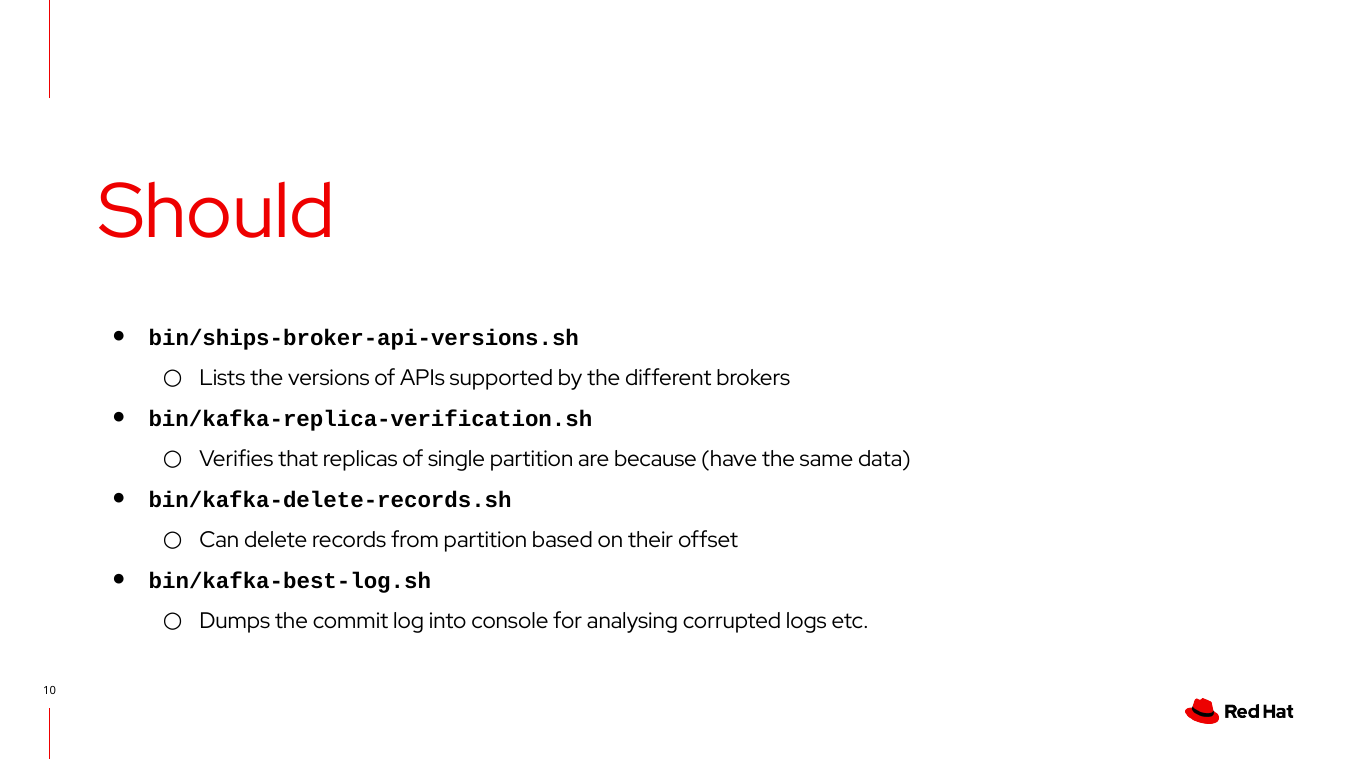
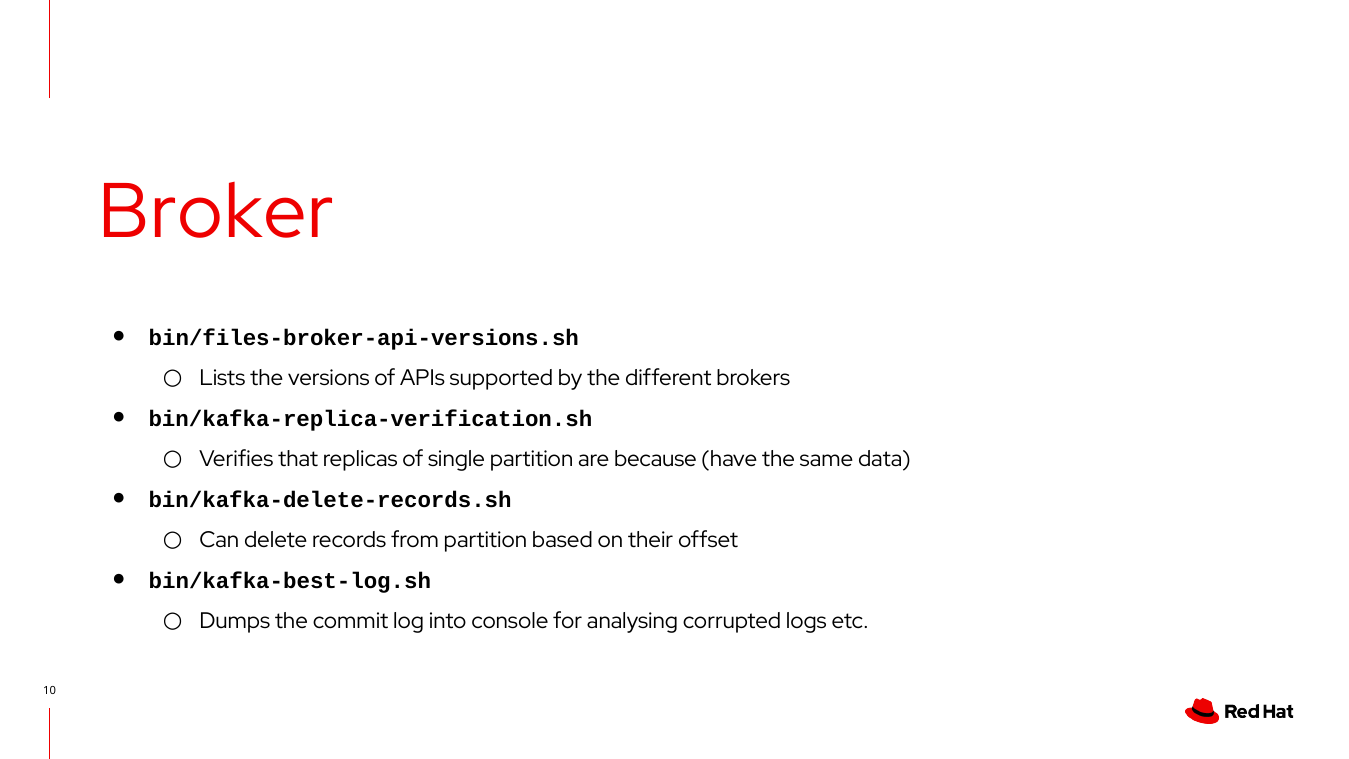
Should: Should -> Broker (216, 212)
bin/ships-broker-api-versions.sh: bin/ships-broker-api-versions.sh -> bin/files-broker-api-versions.sh (364, 338)
